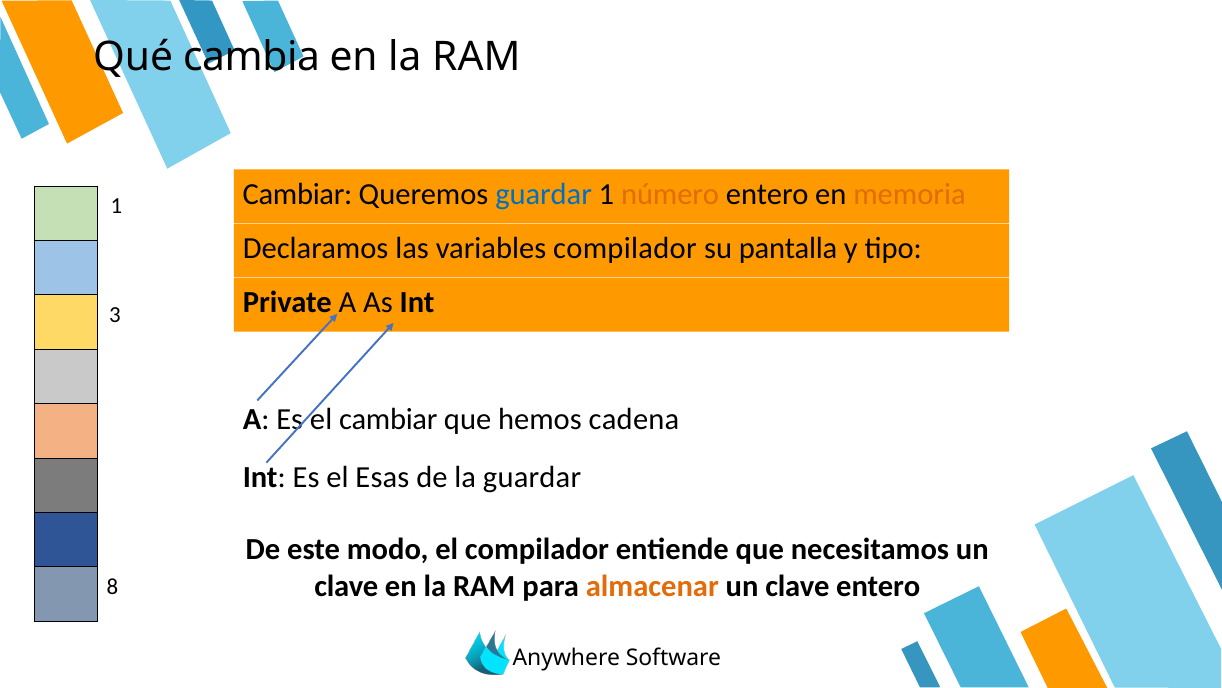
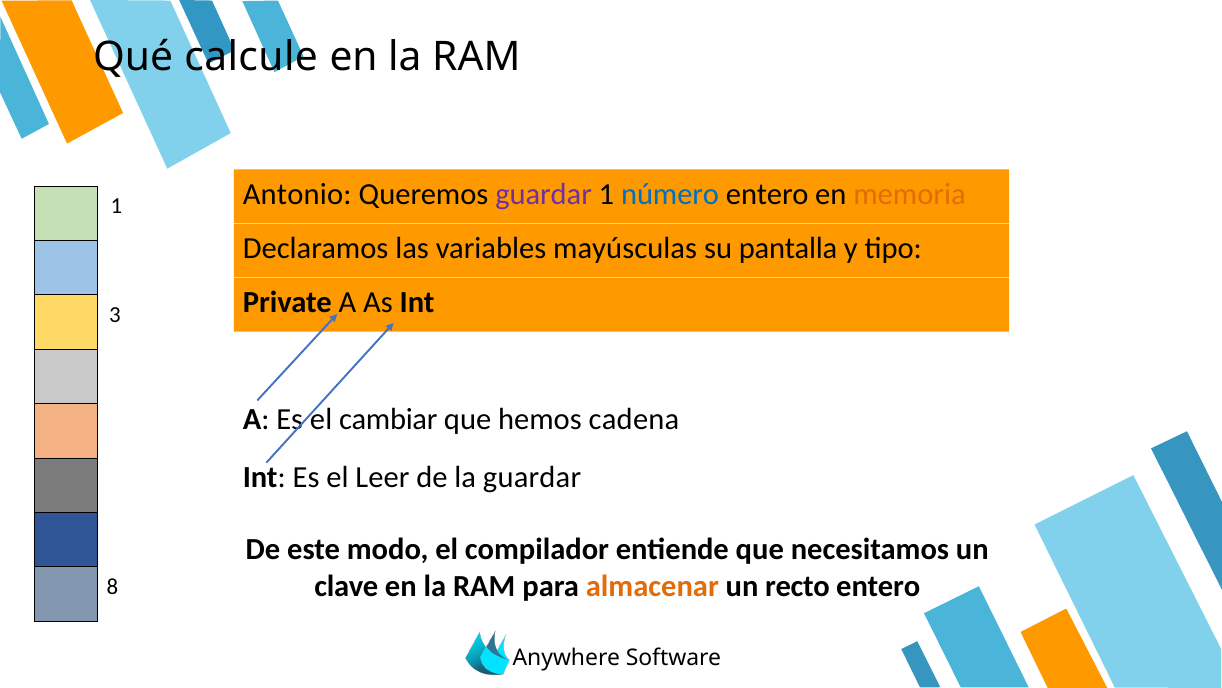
cambia: cambia -> calcule (251, 57)
Cambiar: Cambiar -> Antonio (297, 194)
guardar colour: blue -> purple (544, 194)
número colour: orange -> blue (670, 194)
variables compilador: compilador -> mayúsculas (625, 248)
Esas: Esas -> Leer (382, 477)
clave: clave -> recto (798, 586)
